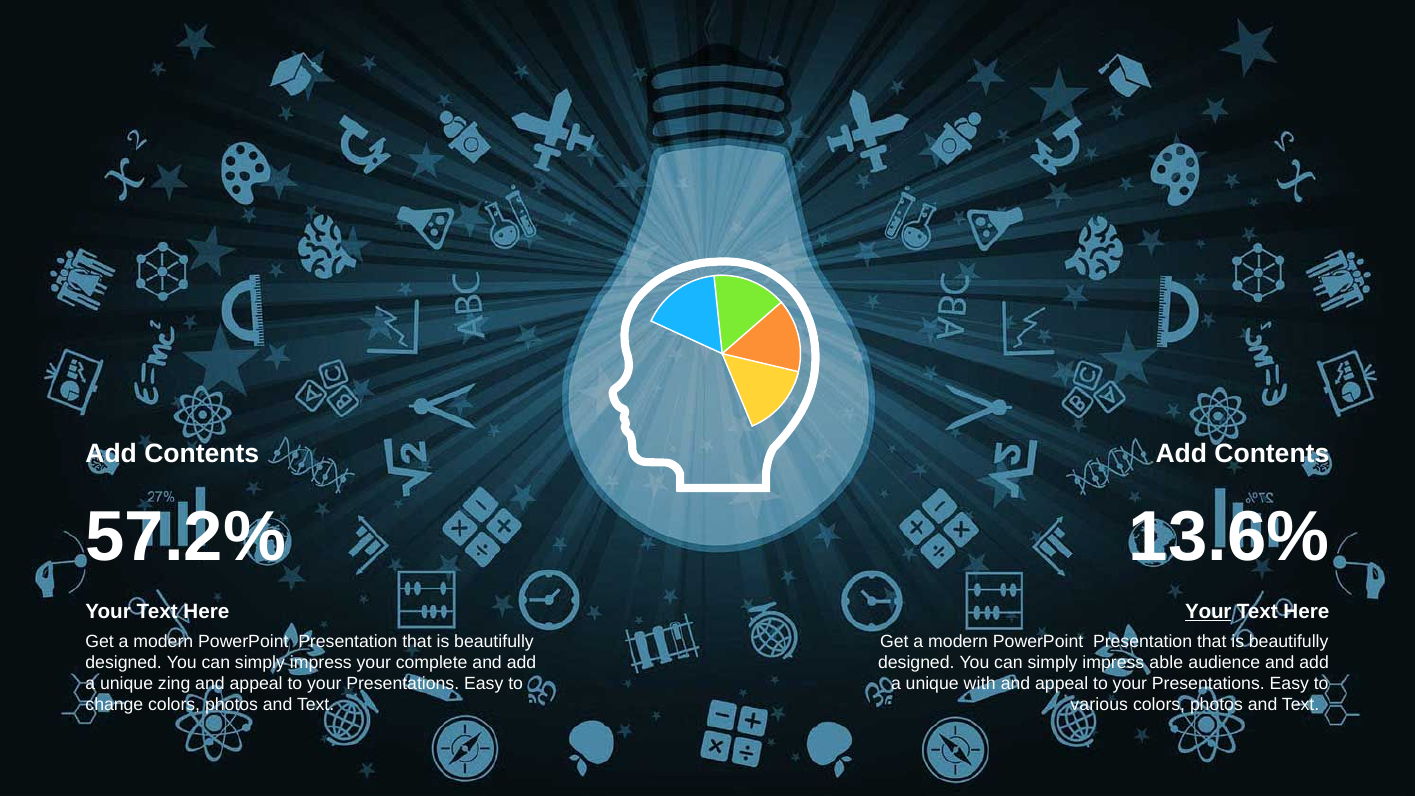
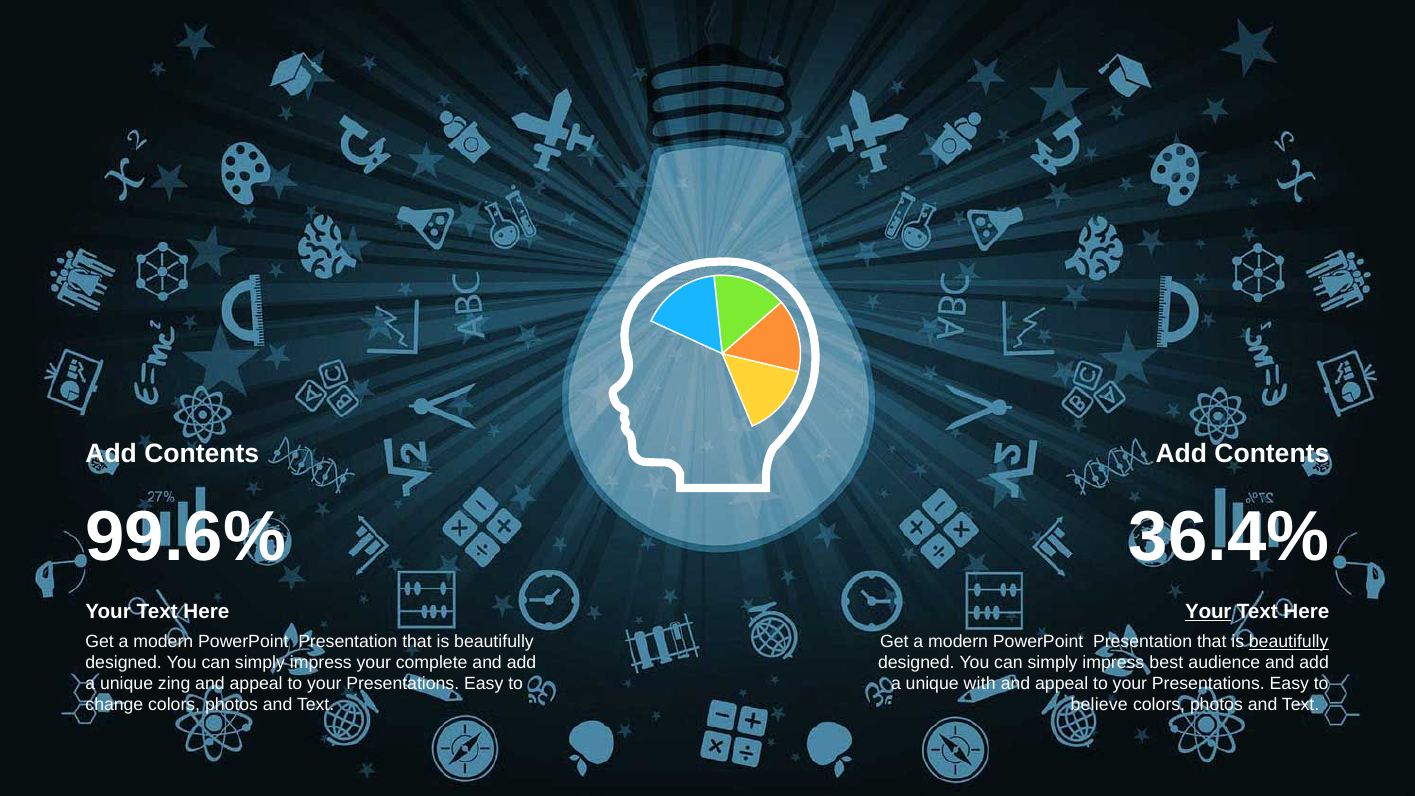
57.2%: 57.2% -> 99.6% (186, 538)
13.6%: 13.6% -> 36.4% (1229, 538)
beautifully underline: none -> present (1289, 641)
able: able -> best (1166, 663)
various: various -> believe (1099, 705)
